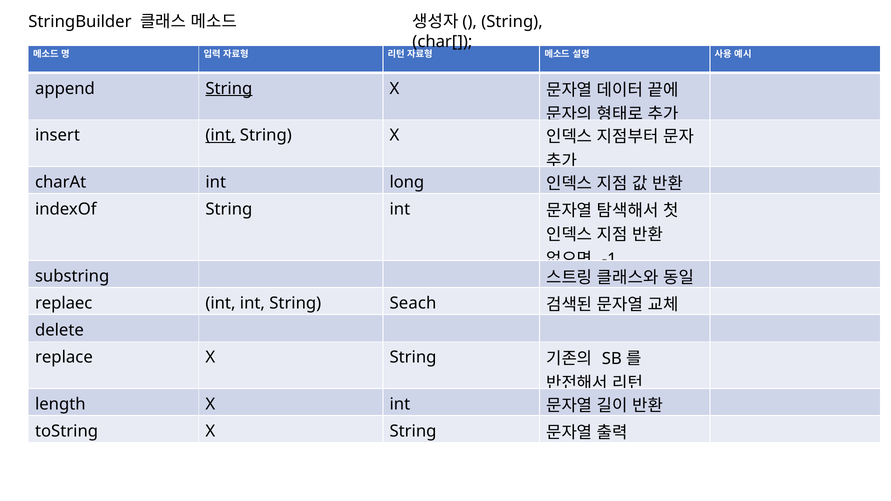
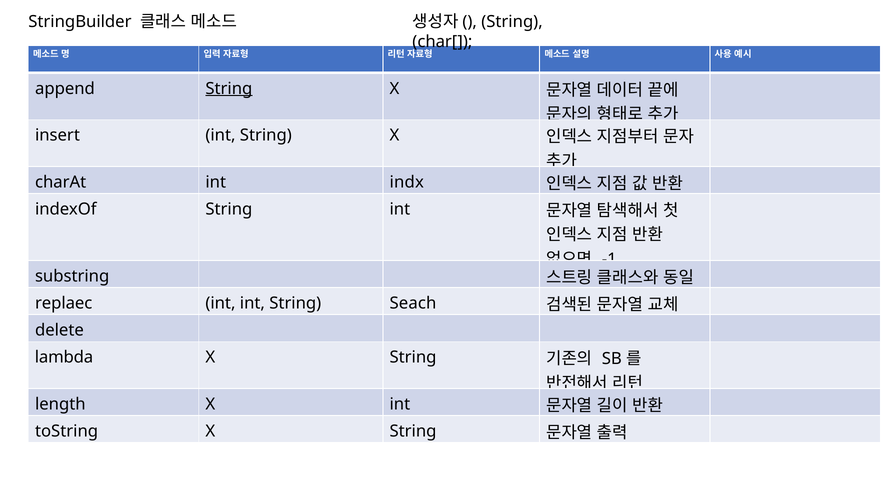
int underline: present -> none (220, 135)
long: long -> indx (407, 182)
replace: replace -> lambda (64, 357)
